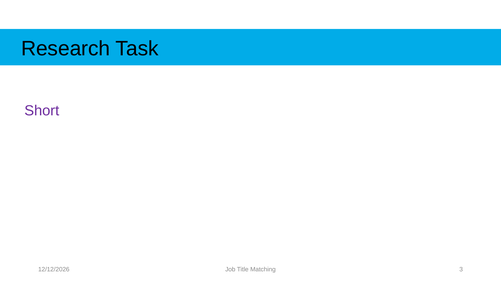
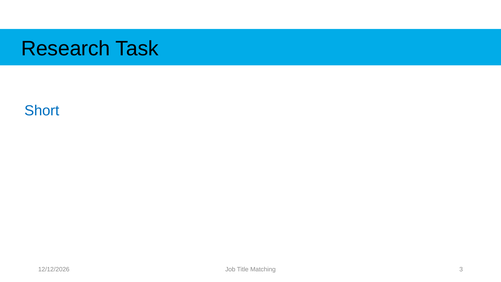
Short colour: purple -> blue (42, 111)
